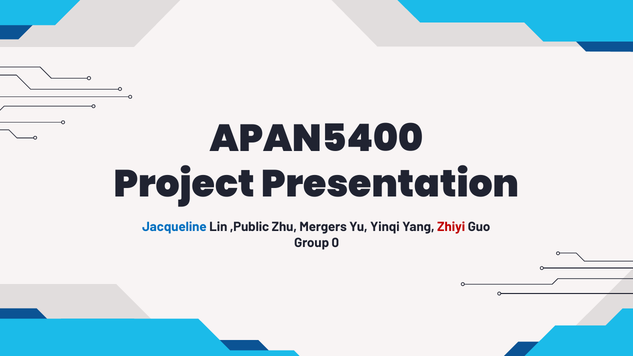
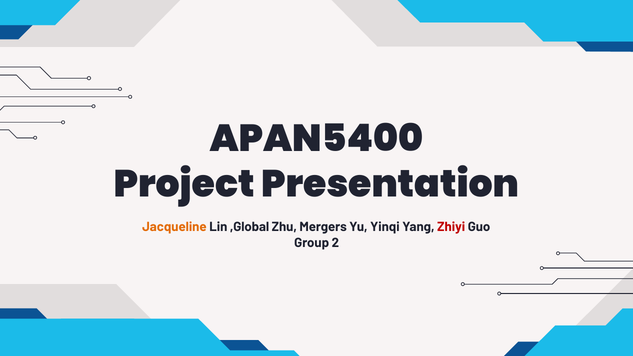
Jacqueline colour: blue -> orange (174, 227)
,Public: ,Public -> ,Global (250, 227)
0: 0 -> 2 (335, 243)
